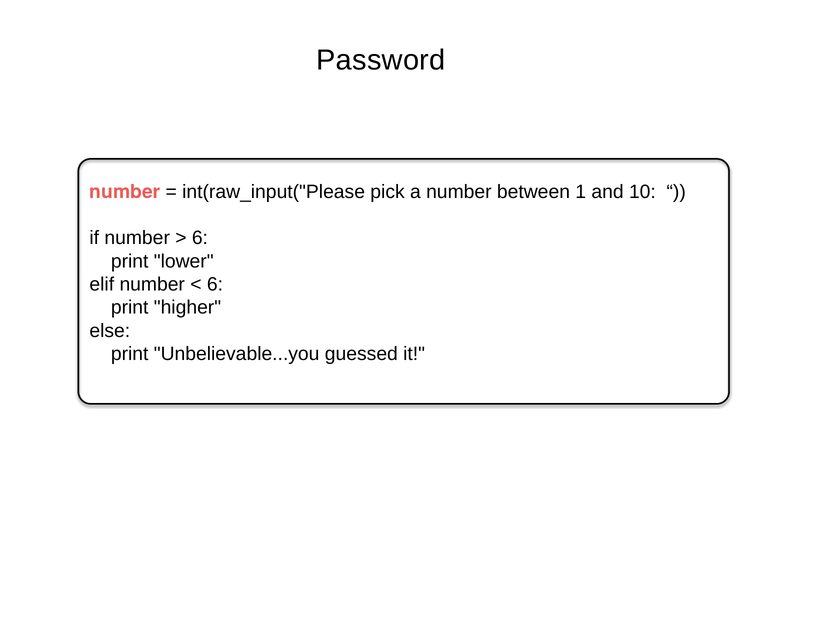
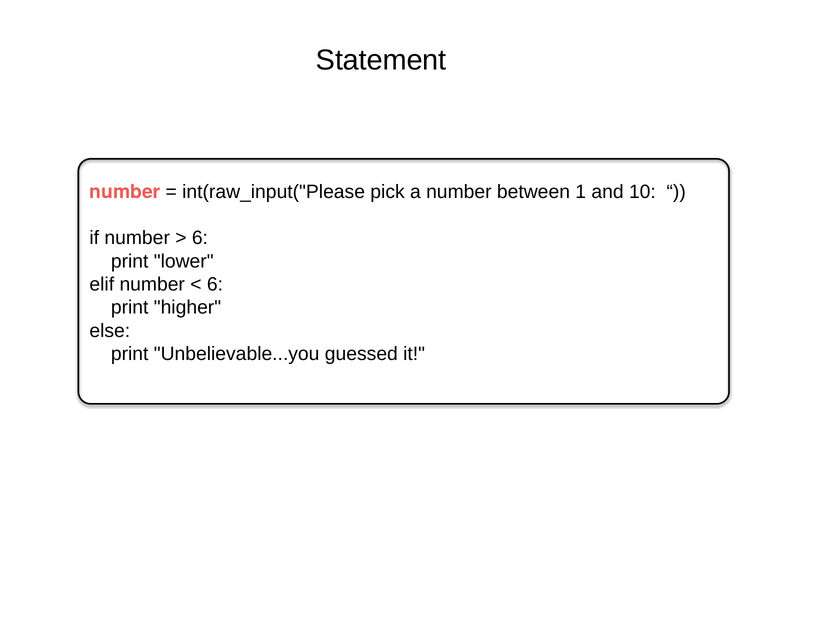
Password: Password -> Statement (381, 60)
